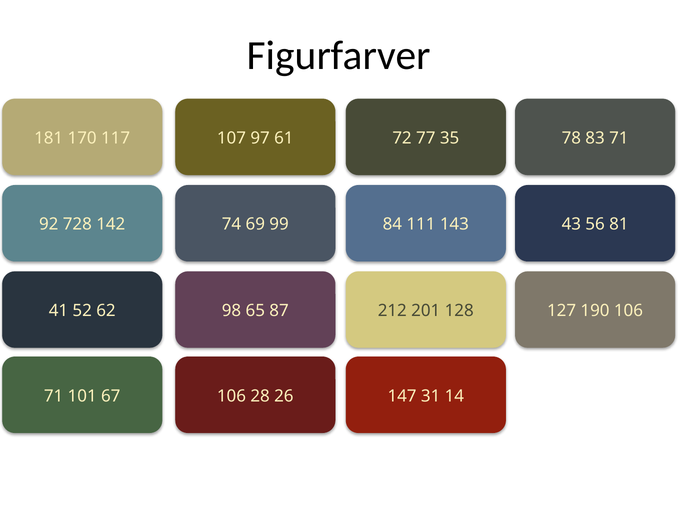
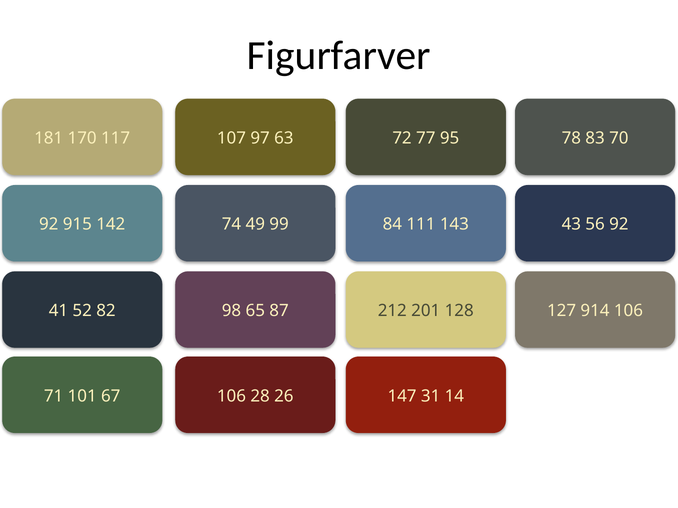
61: 61 -> 63 (284, 138)
35: 35 -> 95 (450, 138)
83 71: 71 -> 70 (619, 138)
728: 728 -> 915 (77, 225)
69: 69 -> 49 (255, 225)
56 81: 81 -> 92 (619, 225)
62: 62 -> 82 (106, 311)
190: 190 -> 914 (595, 311)
